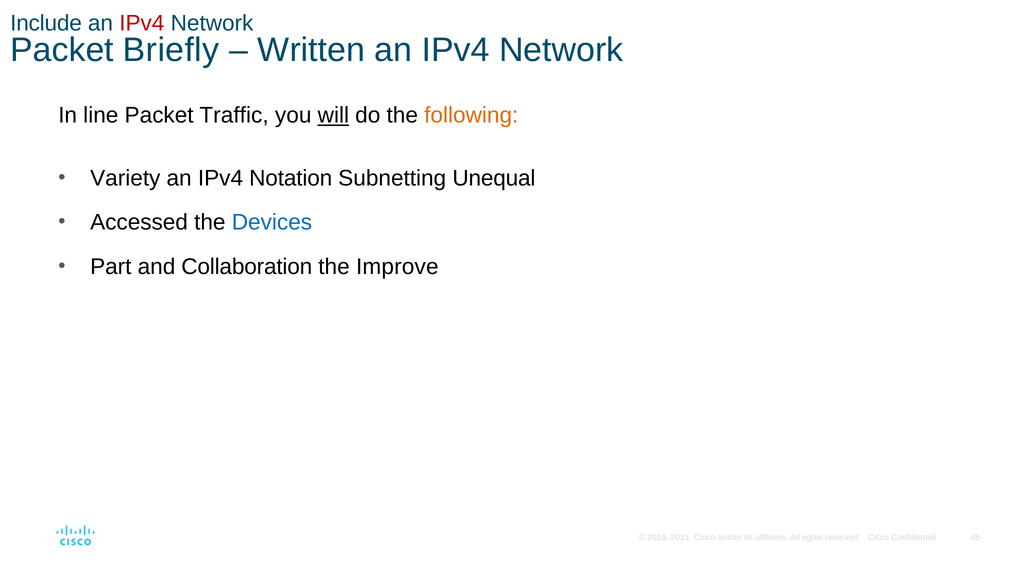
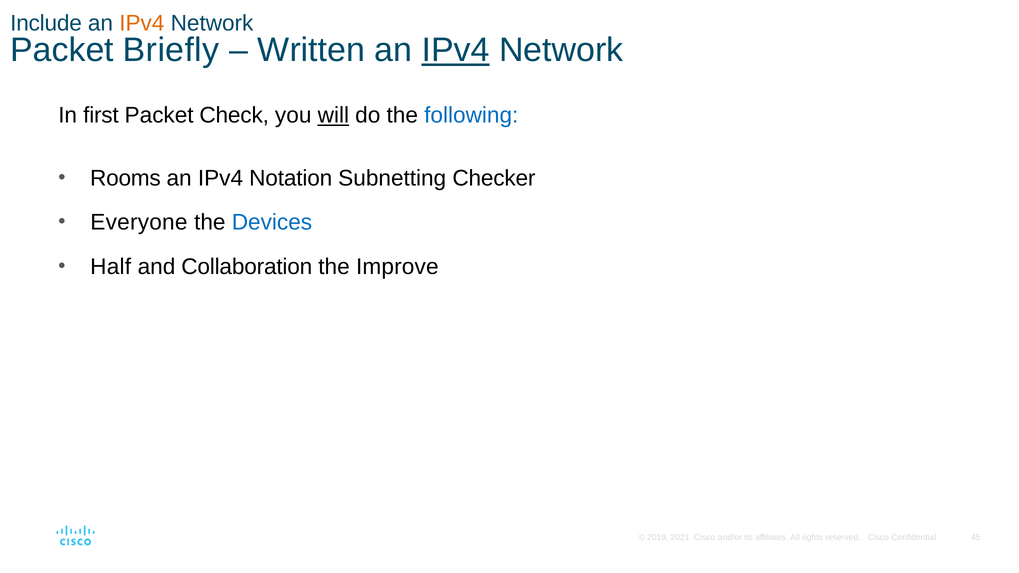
IPv4 colour: red -> orange (142, 23)
IPv4 underline: none -> present (456, 50)
line: line -> first (101, 116)
Traffic: Traffic -> Check (234, 116)
following colour: orange -> blue (471, 116)
Variety: Variety -> Rooms (125, 178)
Unequal: Unequal -> Checker (494, 178)
Accessed: Accessed -> Everyone (139, 223)
Part: Part -> Half (111, 267)
